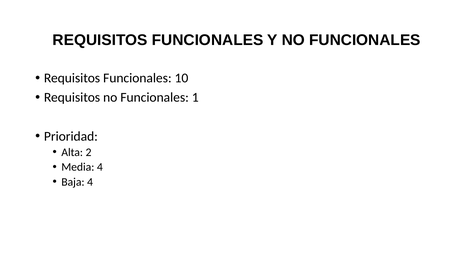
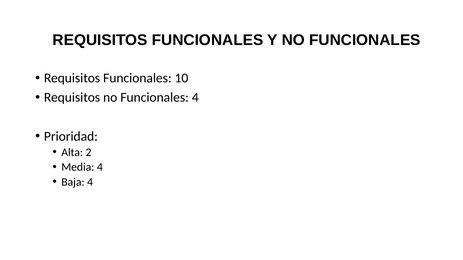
Funcionales 1: 1 -> 4 (195, 98)
